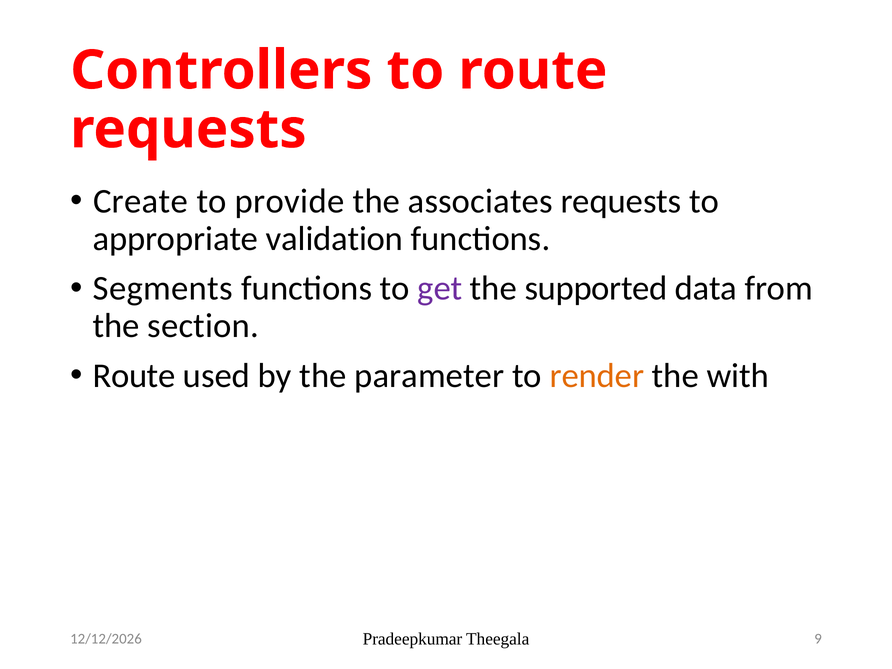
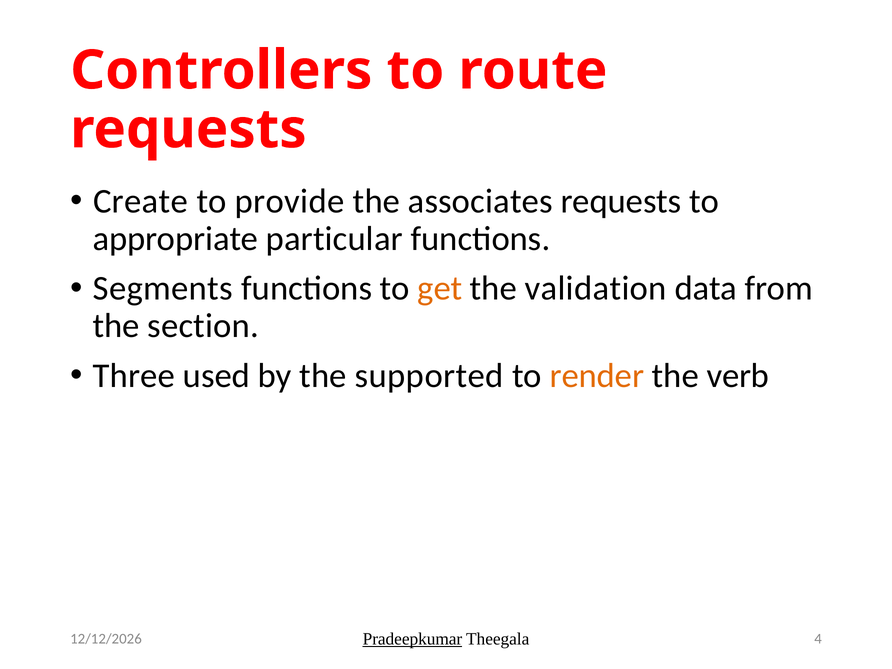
validation: validation -> particular (334, 239)
get colour: purple -> orange (440, 288)
supported: supported -> validation (596, 288)
Route: Route -> Three (134, 376)
parameter: parameter -> supported (429, 376)
with: with -> verb (738, 376)
Pradeepkumar underline: none -> present (412, 639)
9: 9 -> 4 (818, 639)
